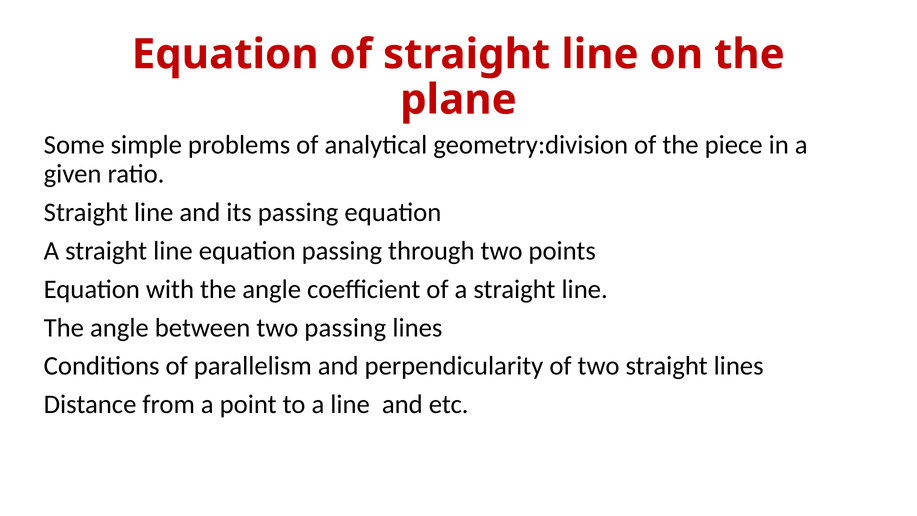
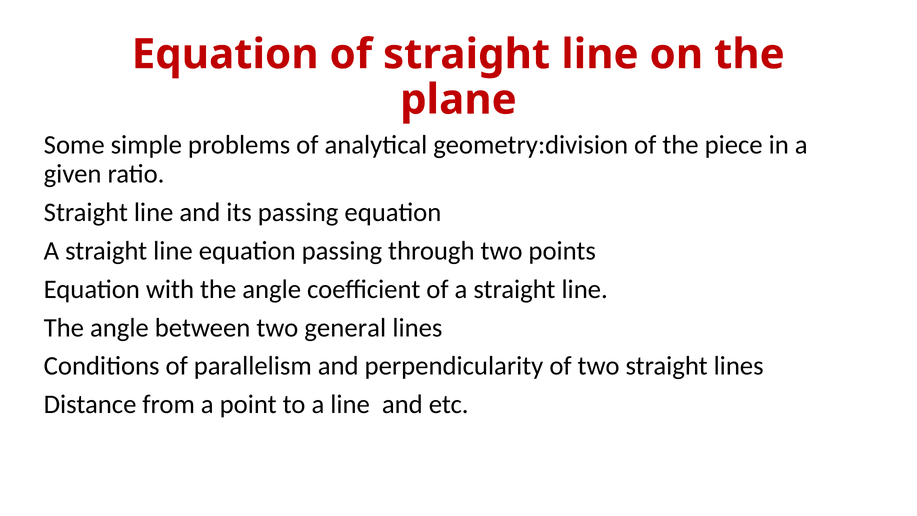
two passing: passing -> general (345, 328)
